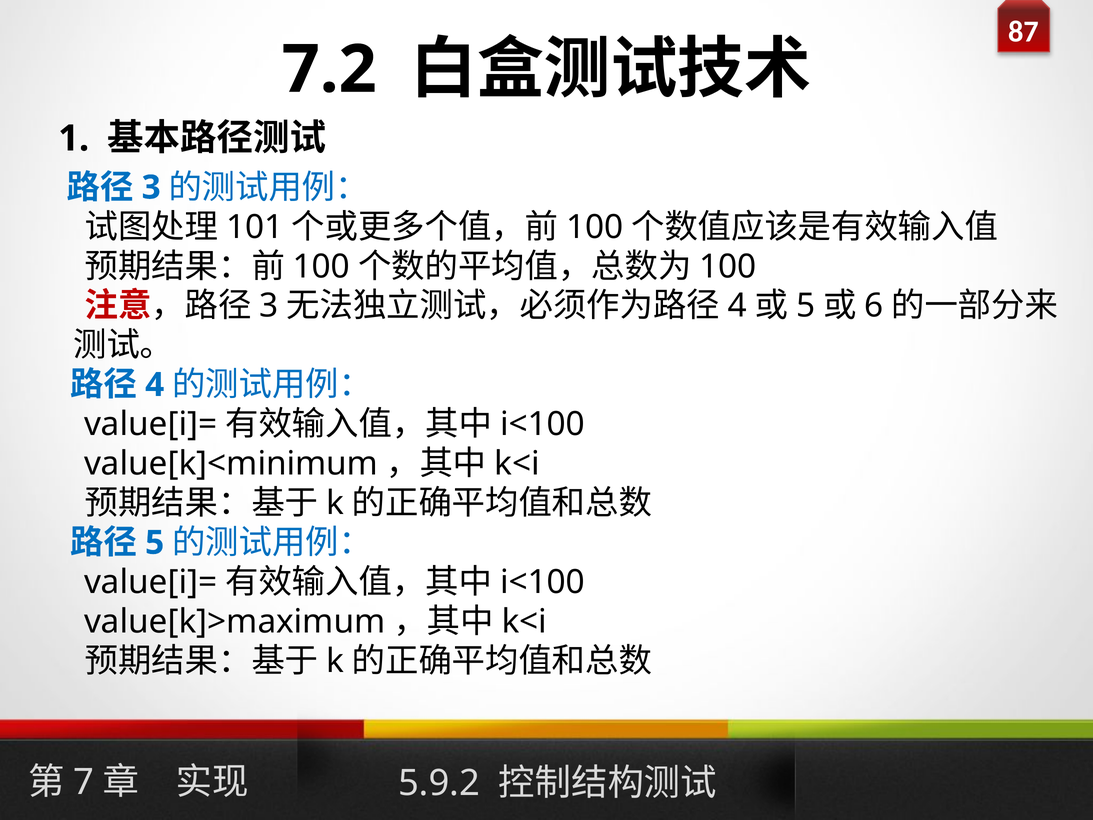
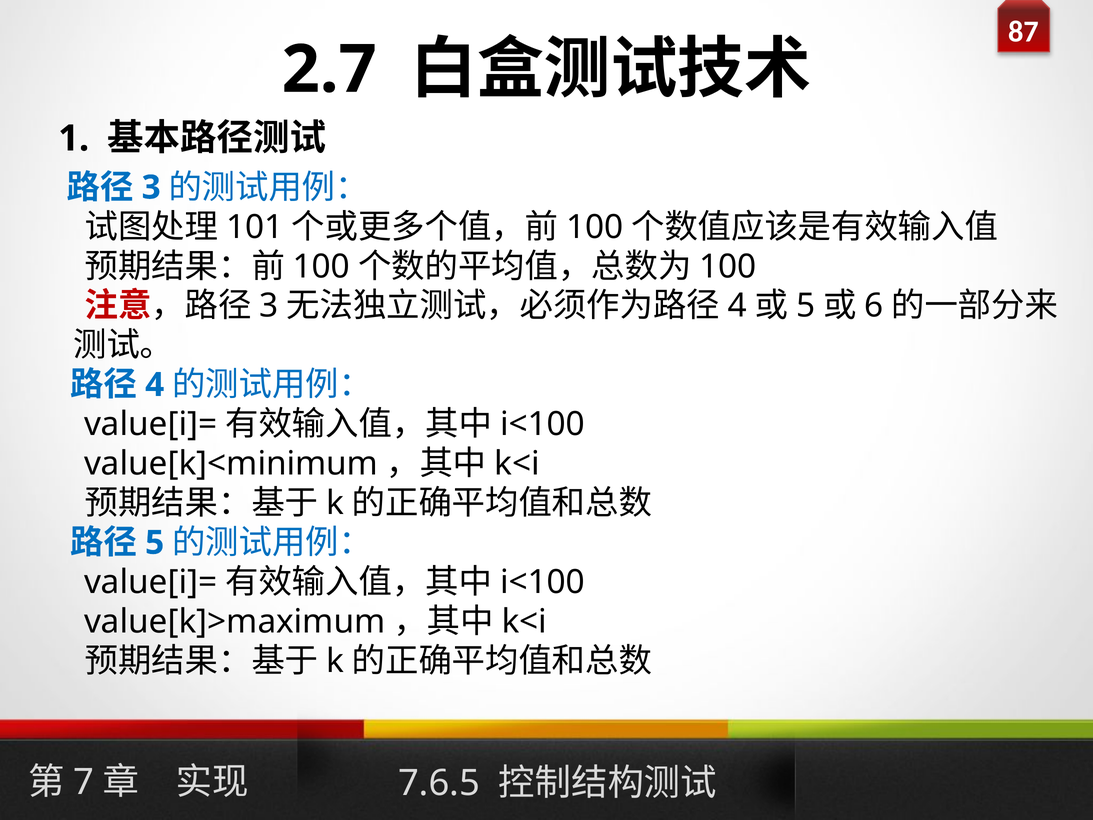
7.2: 7.2 -> 2.7 (329, 70)
5.9.2: 5.9.2 -> 7.6.5 (439, 783)
